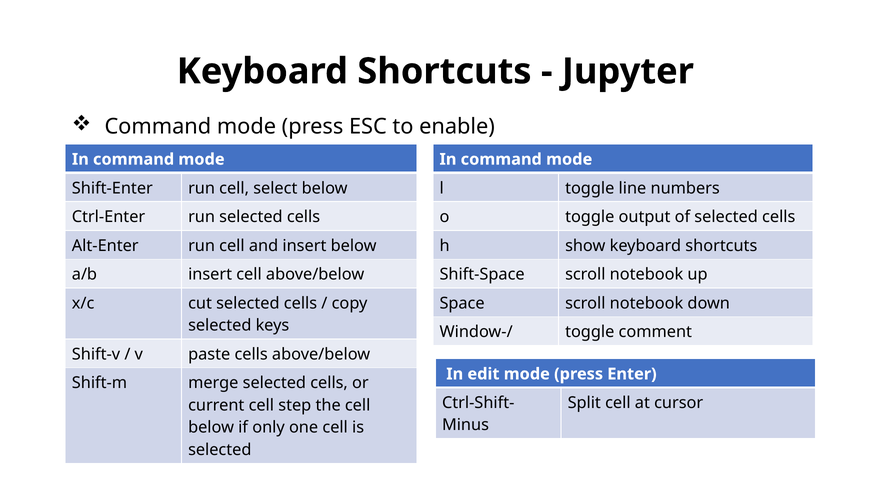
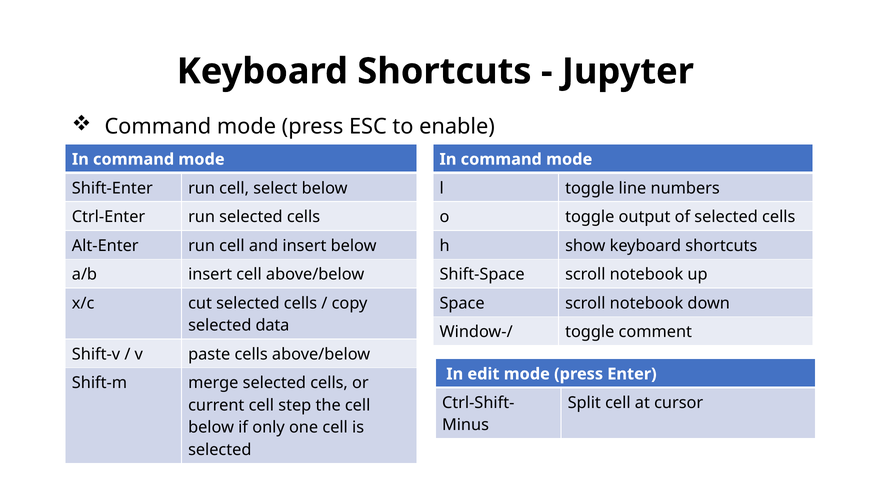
keys: keys -> data (272, 325)
